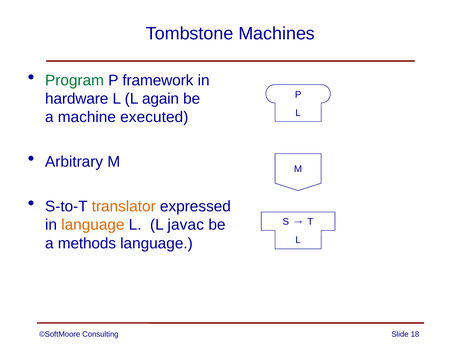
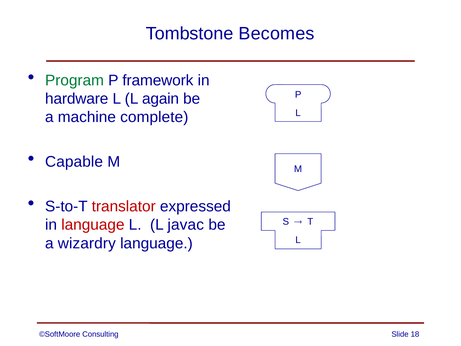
Machines: Machines -> Becomes (277, 34)
executed: executed -> complete (154, 117)
Arbitrary: Arbitrary -> Capable (74, 162)
translator colour: orange -> red (124, 206)
language colour: orange -> red (93, 225)
methods: methods -> wizardry (87, 243)
